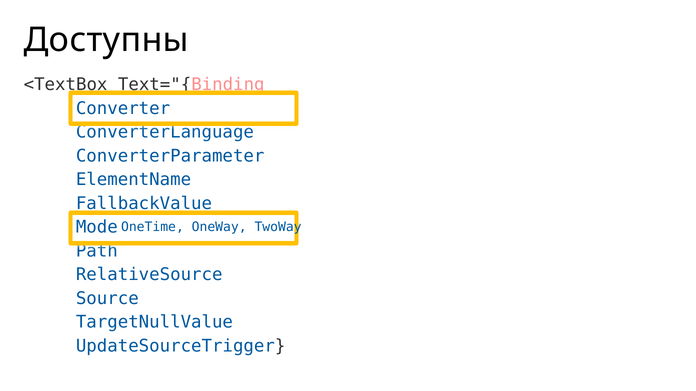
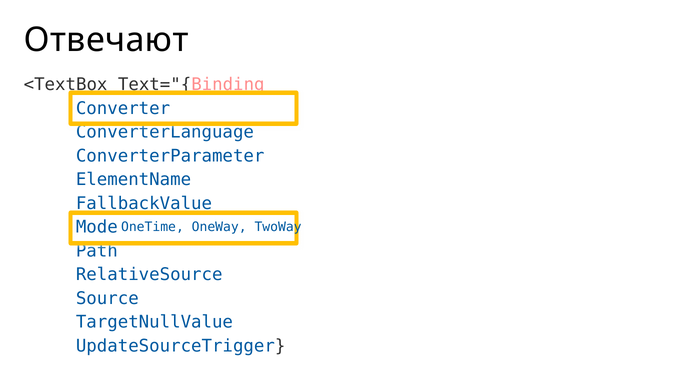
Доступны: Доступны -> Отвечают (106, 40)
